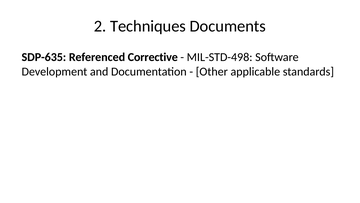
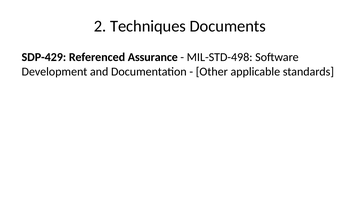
SDP-635: SDP-635 -> SDP-429 (44, 57)
Corrective: Corrective -> Assurance (153, 57)
